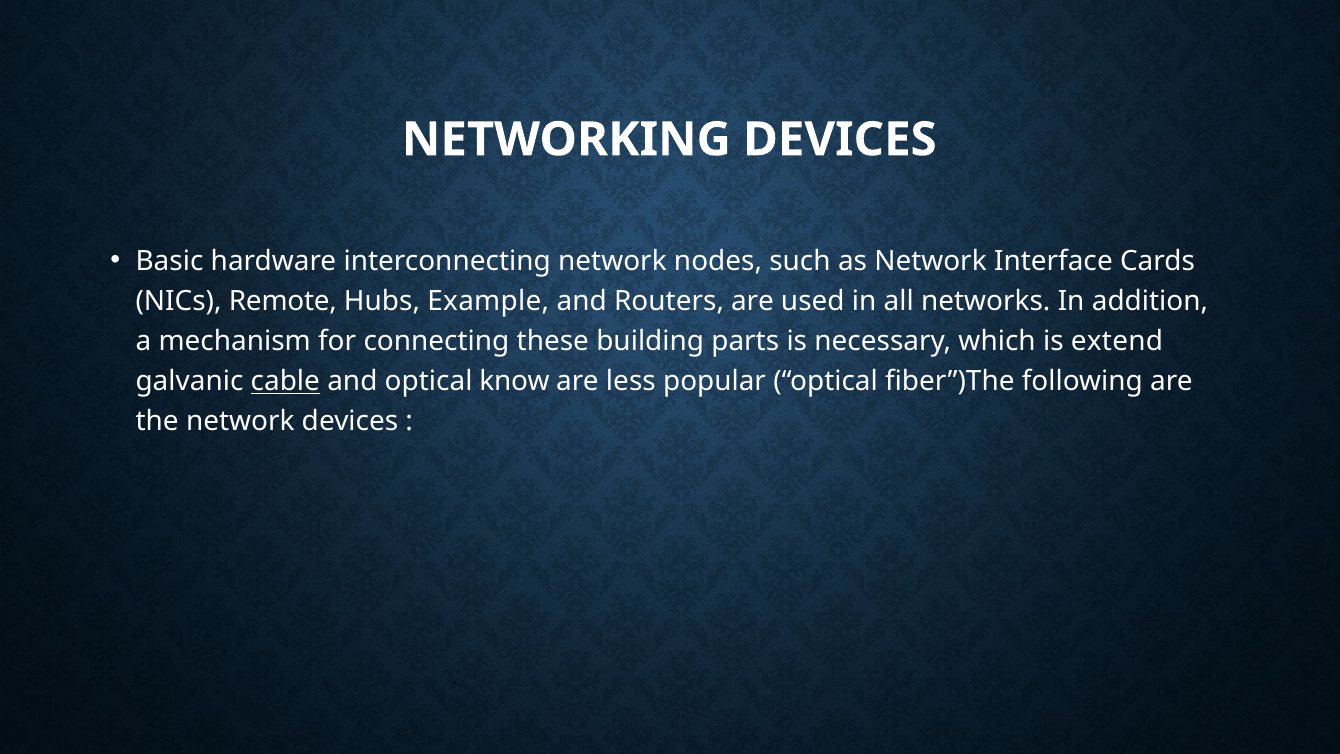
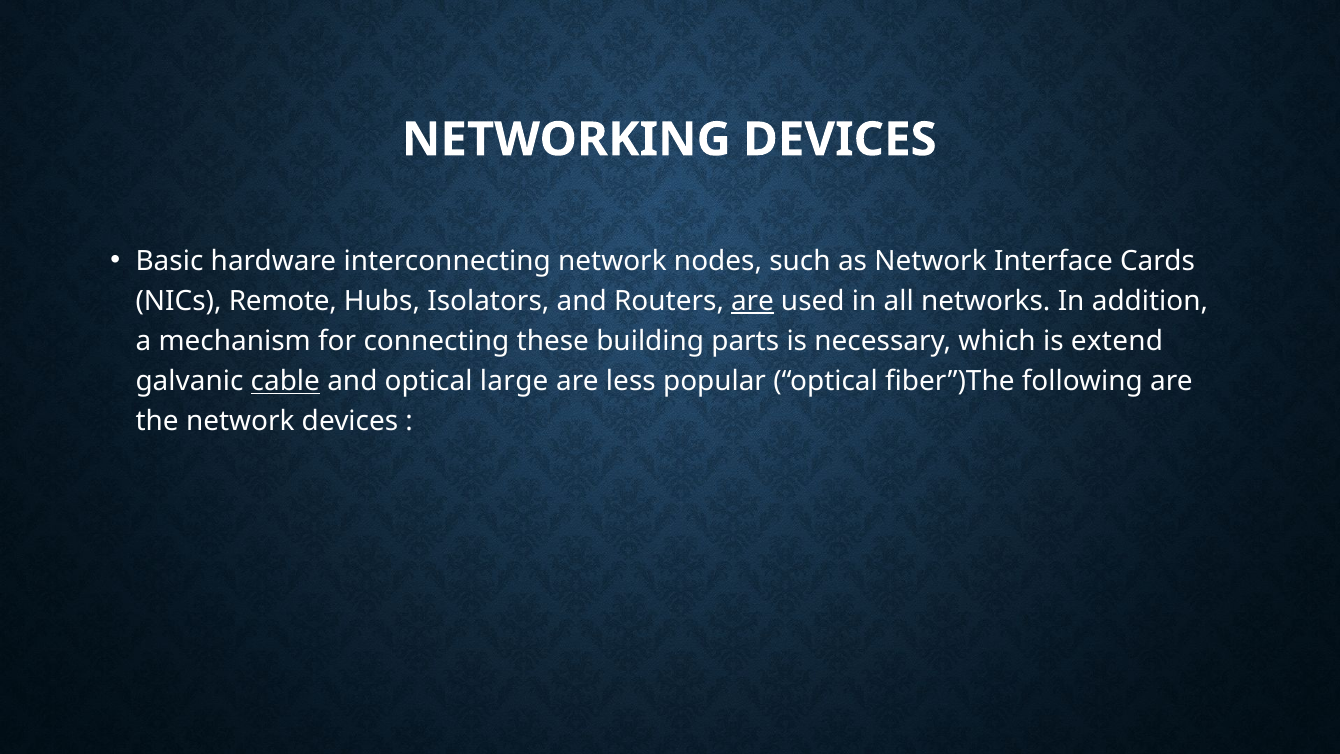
Example: Example -> Isolators (488, 301)
are underline: none -> present (753, 301)
know: know -> large (514, 381)
